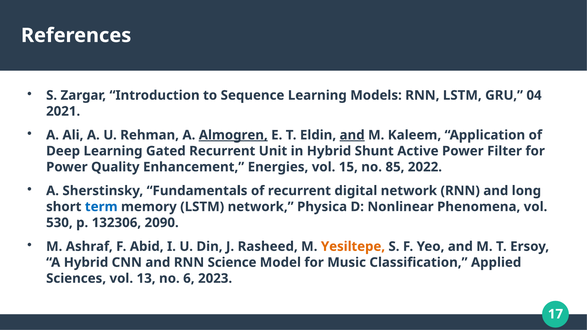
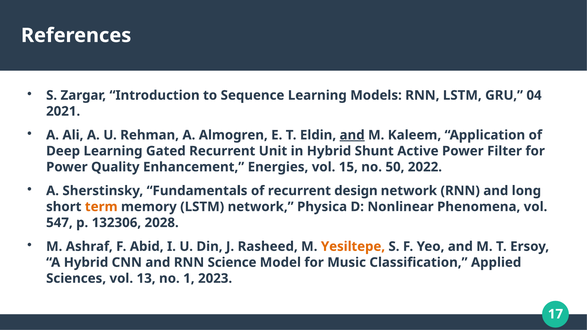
Almogren underline: present -> none (233, 135)
85: 85 -> 50 (395, 167)
digital: digital -> design (356, 191)
term colour: blue -> orange (101, 207)
530: 530 -> 547 (59, 223)
2090: 2090 -> 2028 (162, 223)
6: 6 -> 1 (189, 279)
